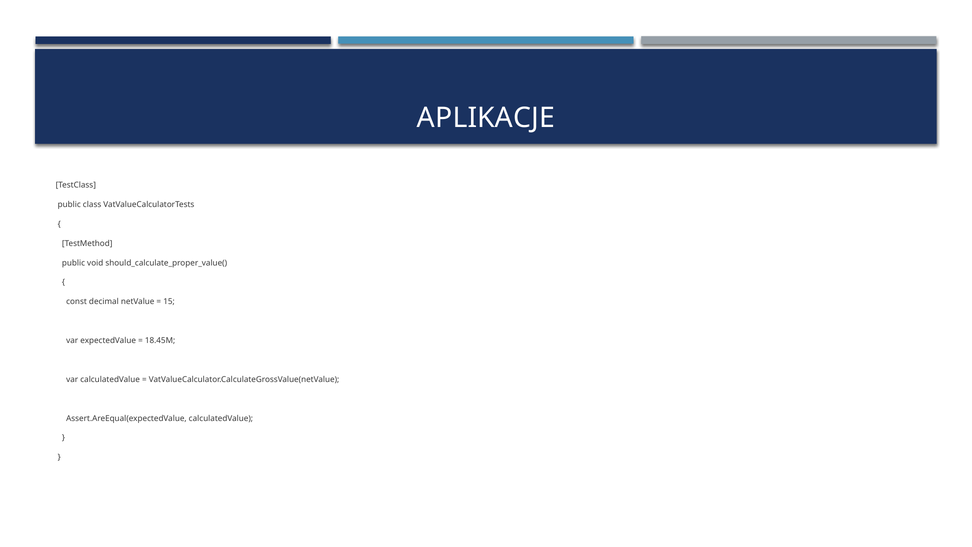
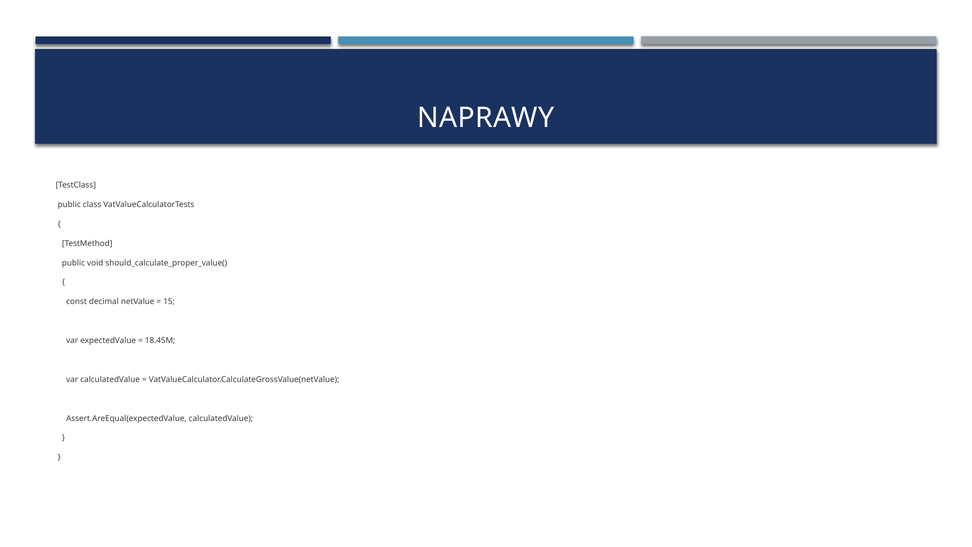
APLIKACJE: APLIKACJE -> NAPRAWY (486, 118)
